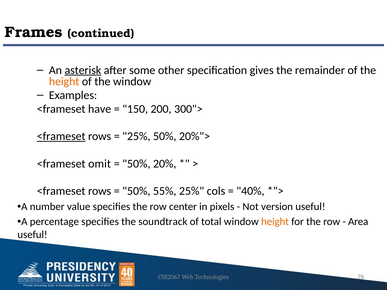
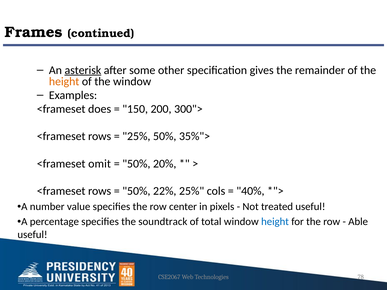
have: have -> does (100, 109)
<frameset underline: present -> none (61, 136)
20%">: 20%"> -> 35%"> (195, 136)
55%: 55% -> 22% (165, 191)
version: version -> treated (277, 207)
height colour: orange -> blue (275, 222)
Area: Area -> Able (358, 222)
